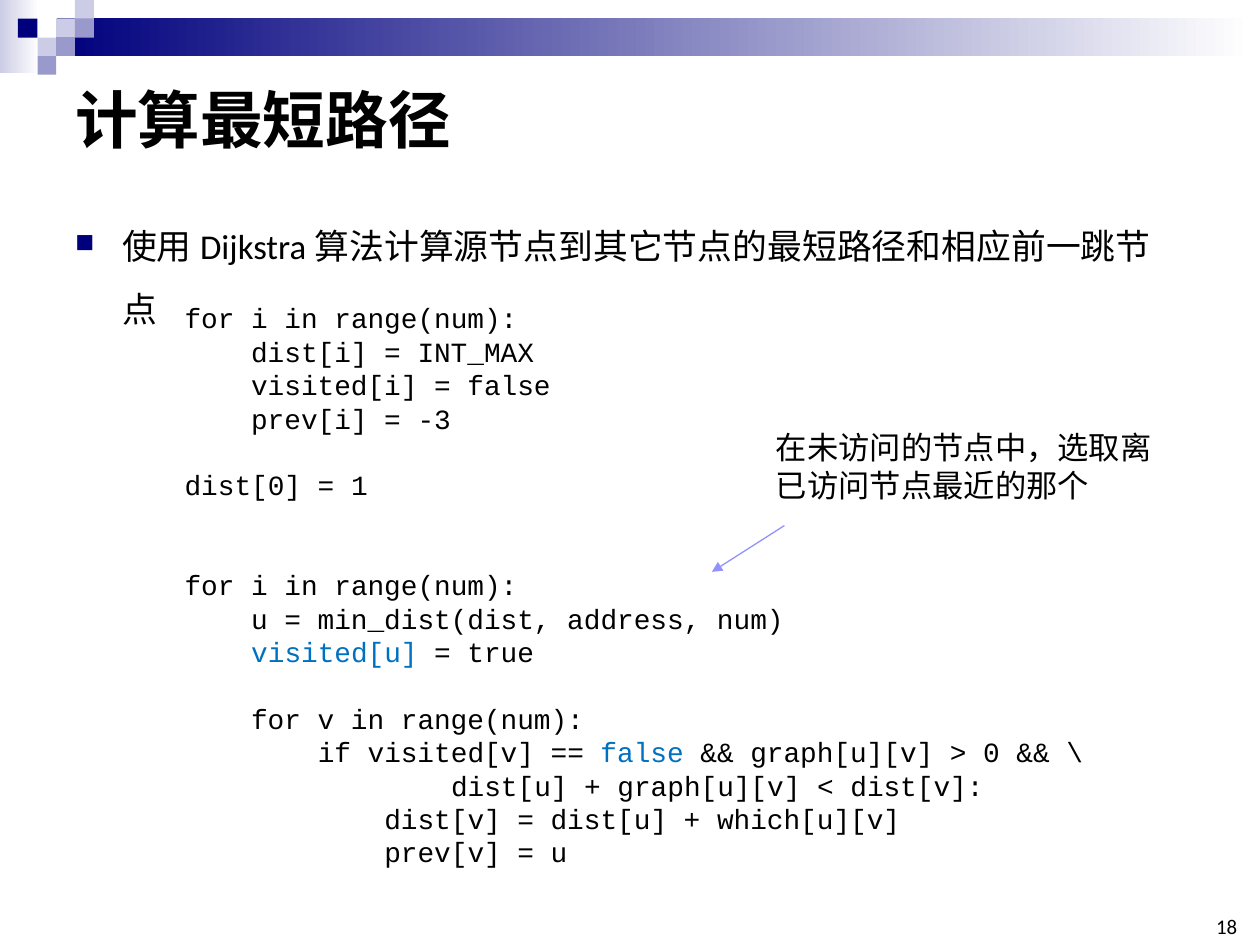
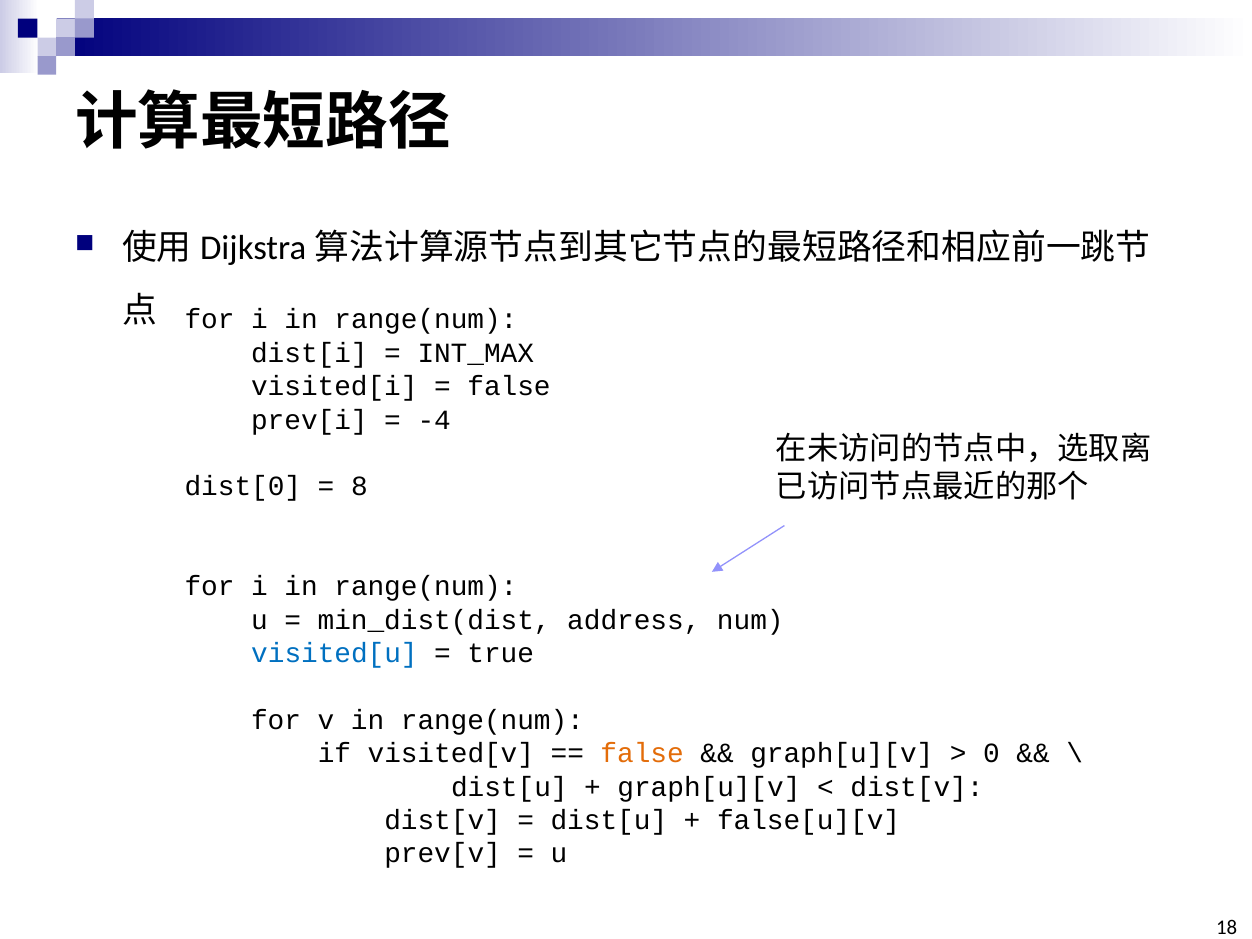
-3: -3 -> -4 (434, 420)
1: 1 -> 8 (359, 487)
false colour: blue -> orange (642, 754)
which[u][v: which[u][v -> false[u][v (809, 820)
